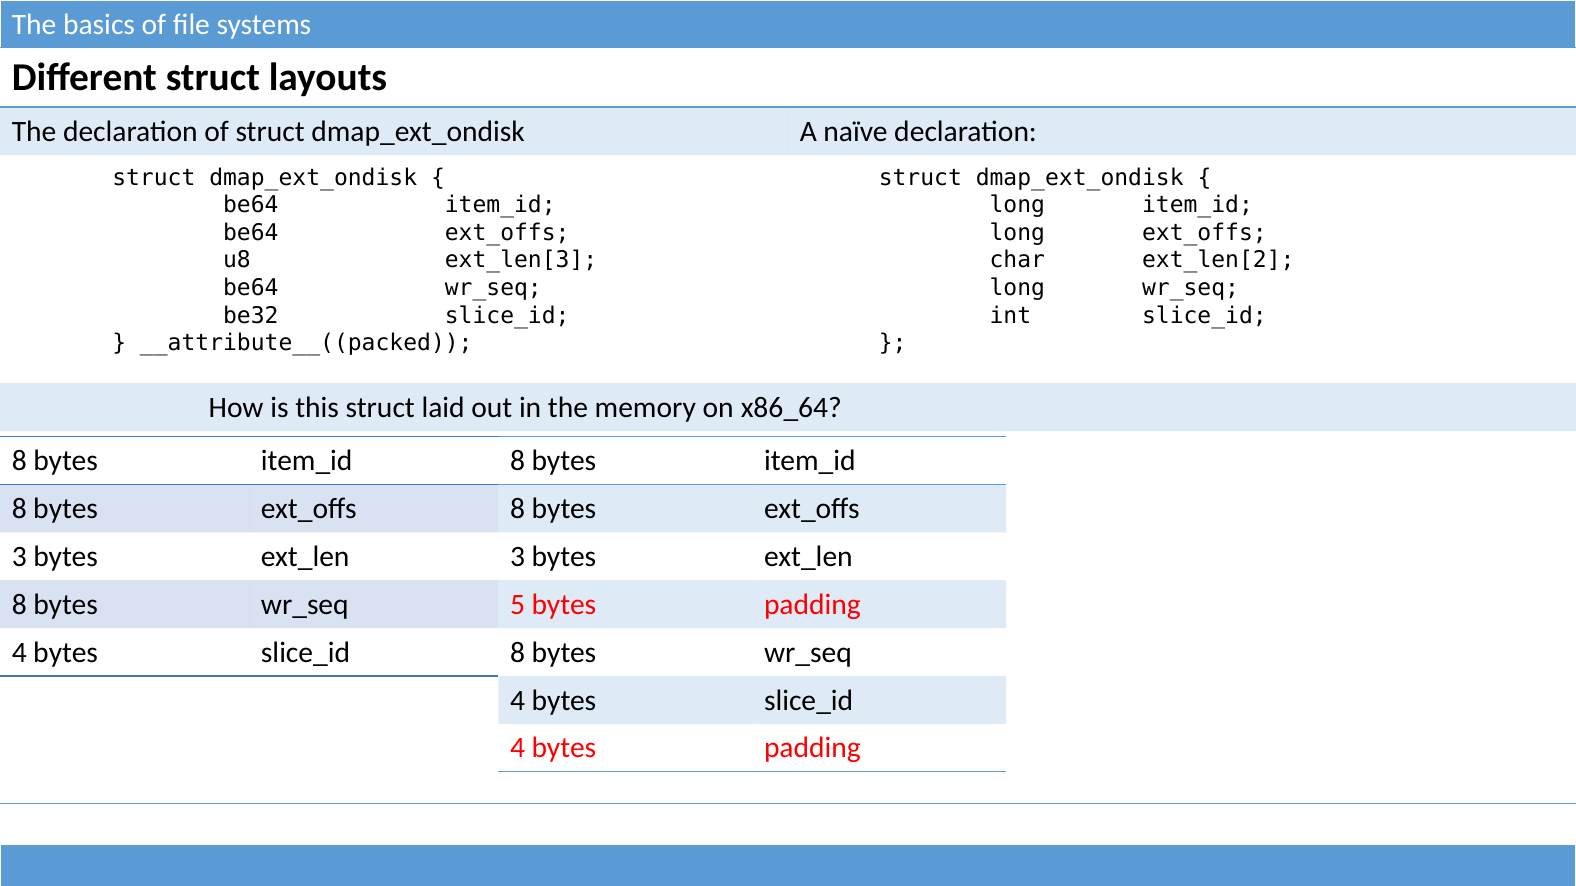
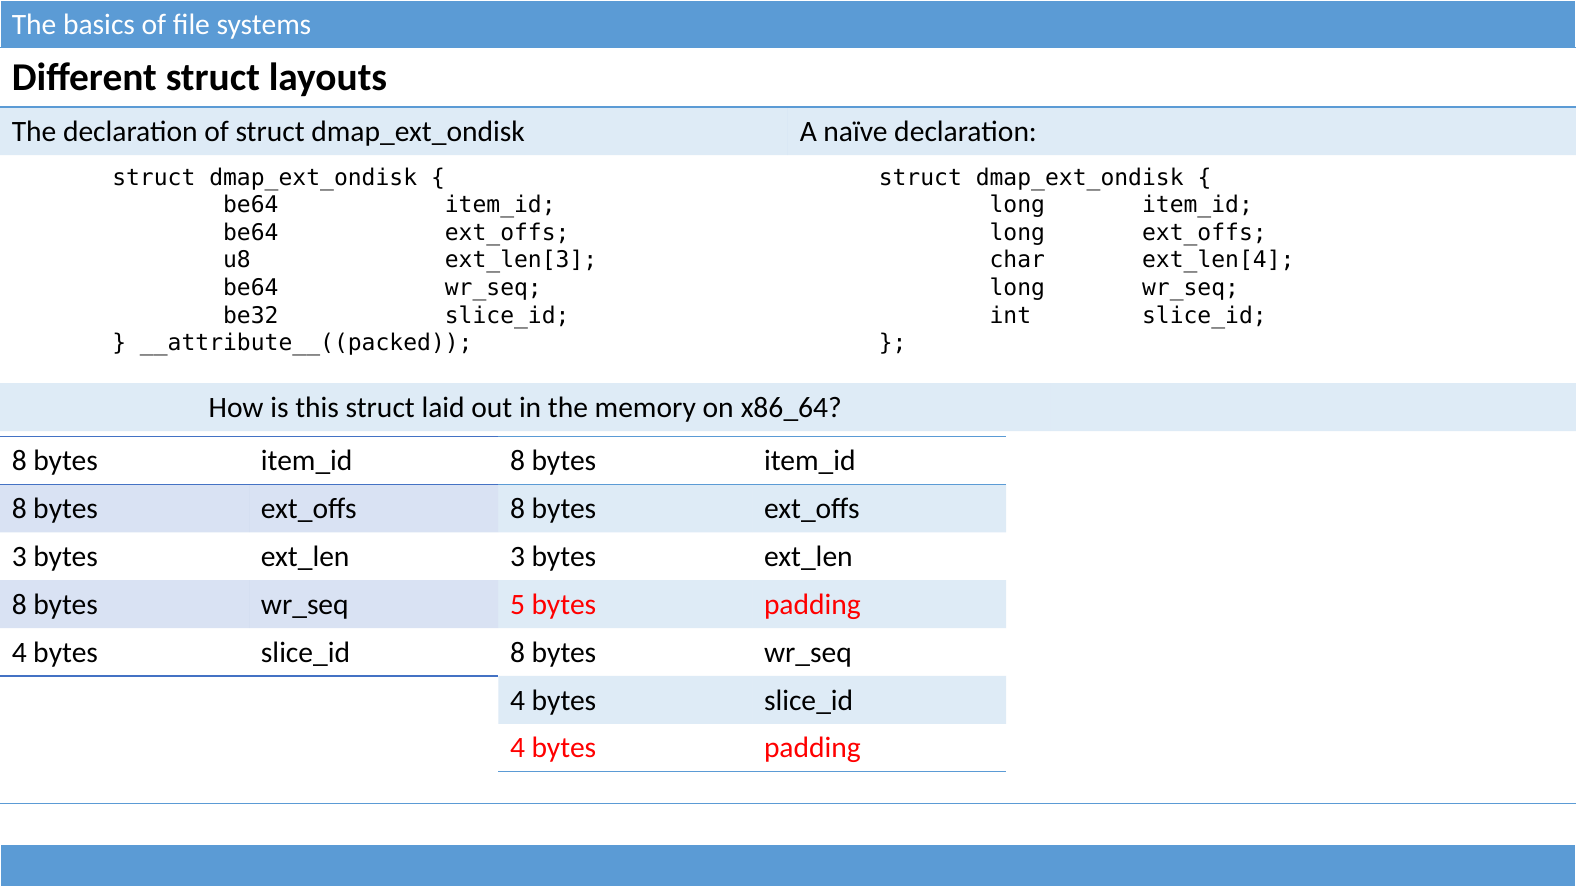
ext_len[2: ext_len[2 -> ext_len[4 (1218, 260)
